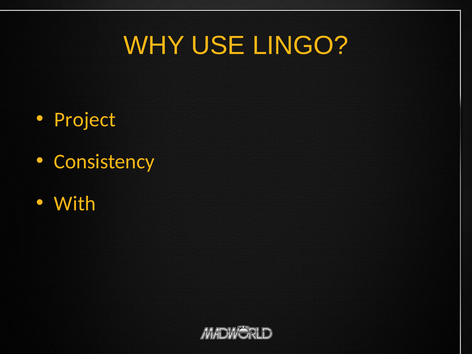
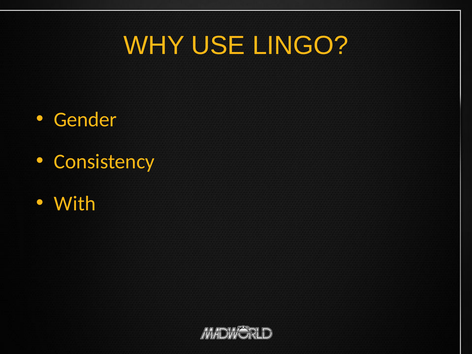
Project: Project -> Gender (85, 119)
